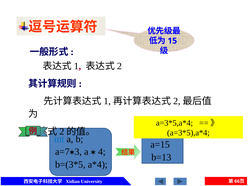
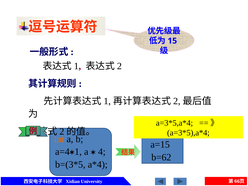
int colour: blue -> orange (59, 139)
a=7: a=7 -> a=4 (62, 152)
3: 3 -> 1 (78, 152)
b=13: b=13 -> b=62 (161, 157)
